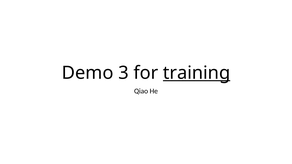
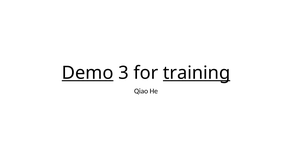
Demo underline: none -> present (88, 73)
